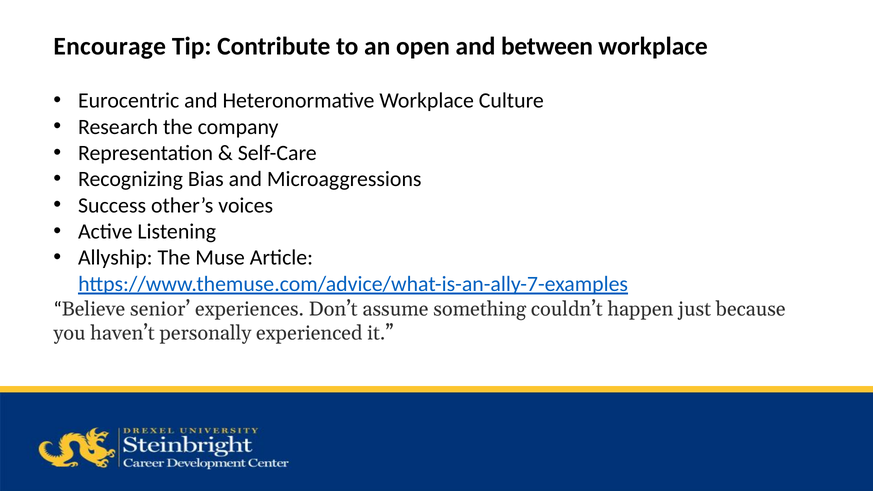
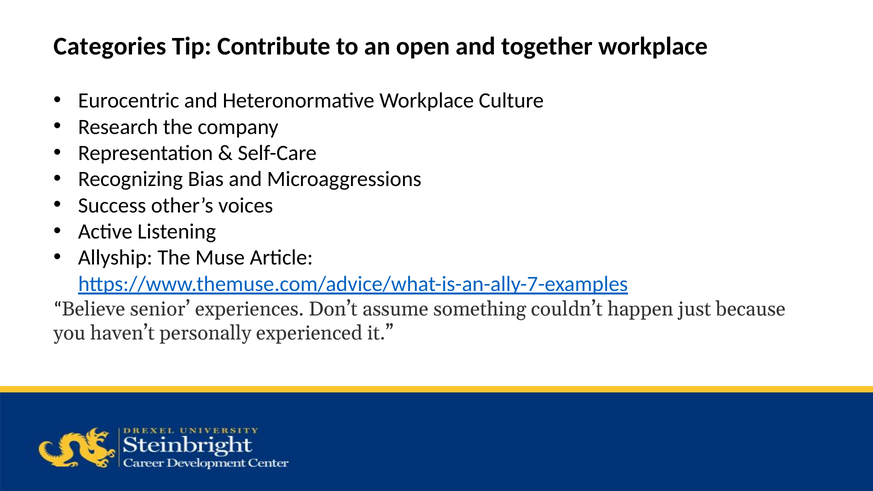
Encourage: Encourage -> Categories (110, 46)
between: between -> together (547, 46)
